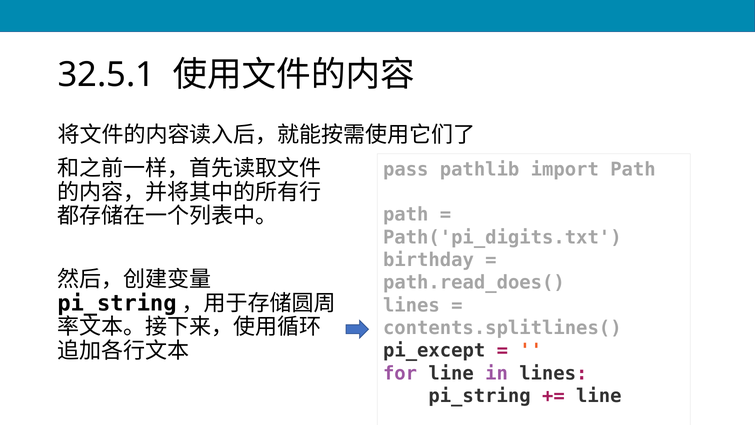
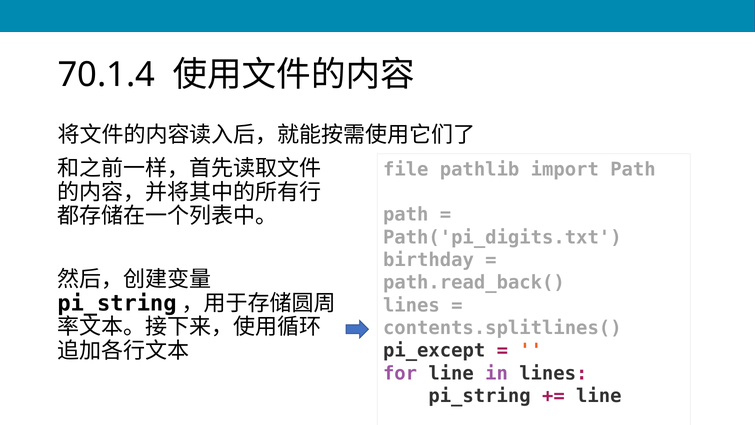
32.5.1: 32.5.1 -> 70.1.4 (106, 75)
pass: pass -> file (406, 169)
path.read_does(: path.read_does( -> path.read_back( (474, 283)
